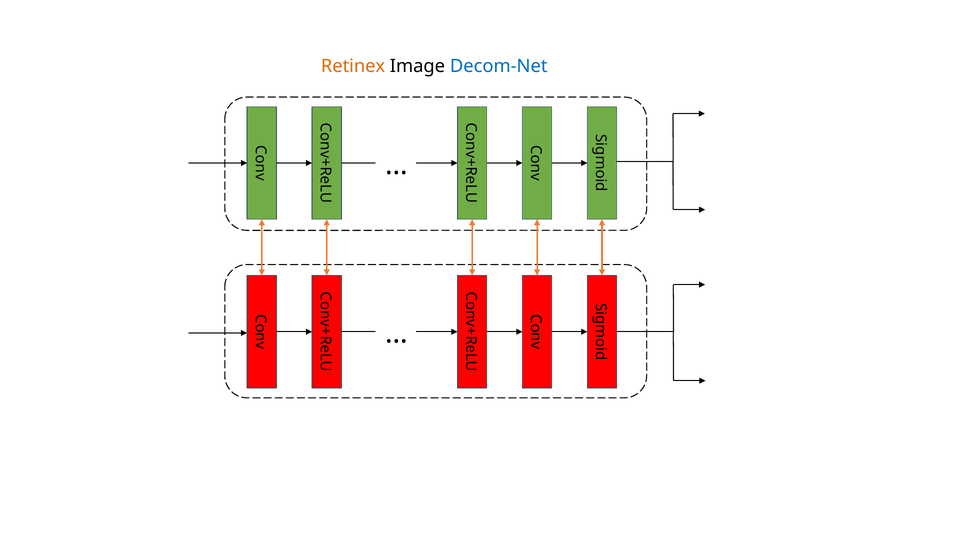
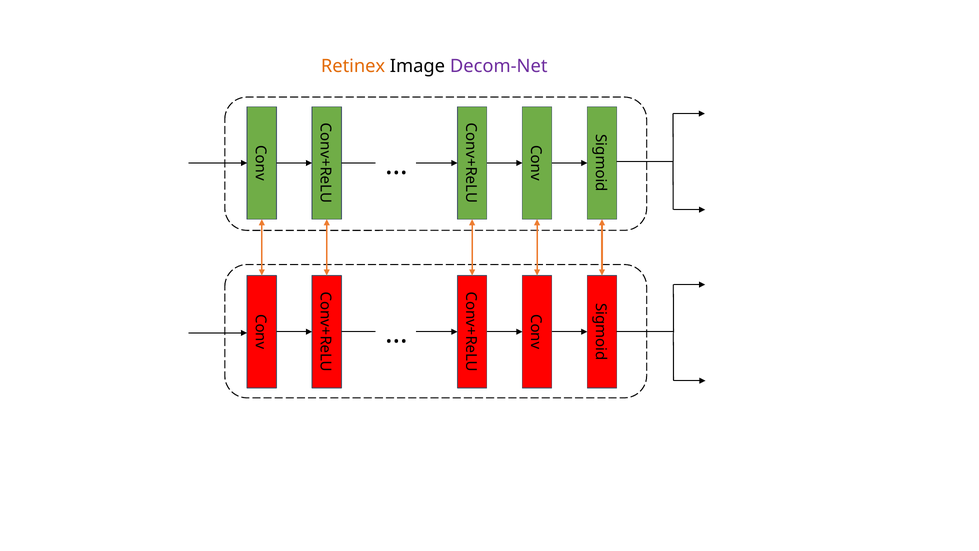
Decom-Net colour: blue -> purple (499, 66)
